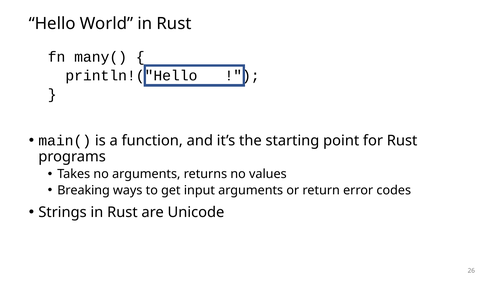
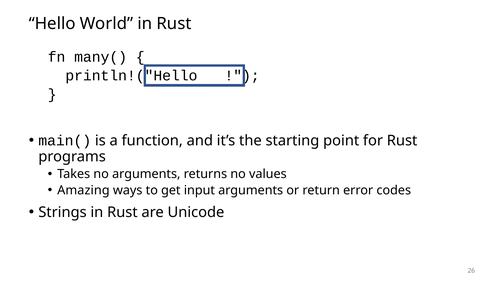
Breaking: Breaking -> Amazing (83, 190)
